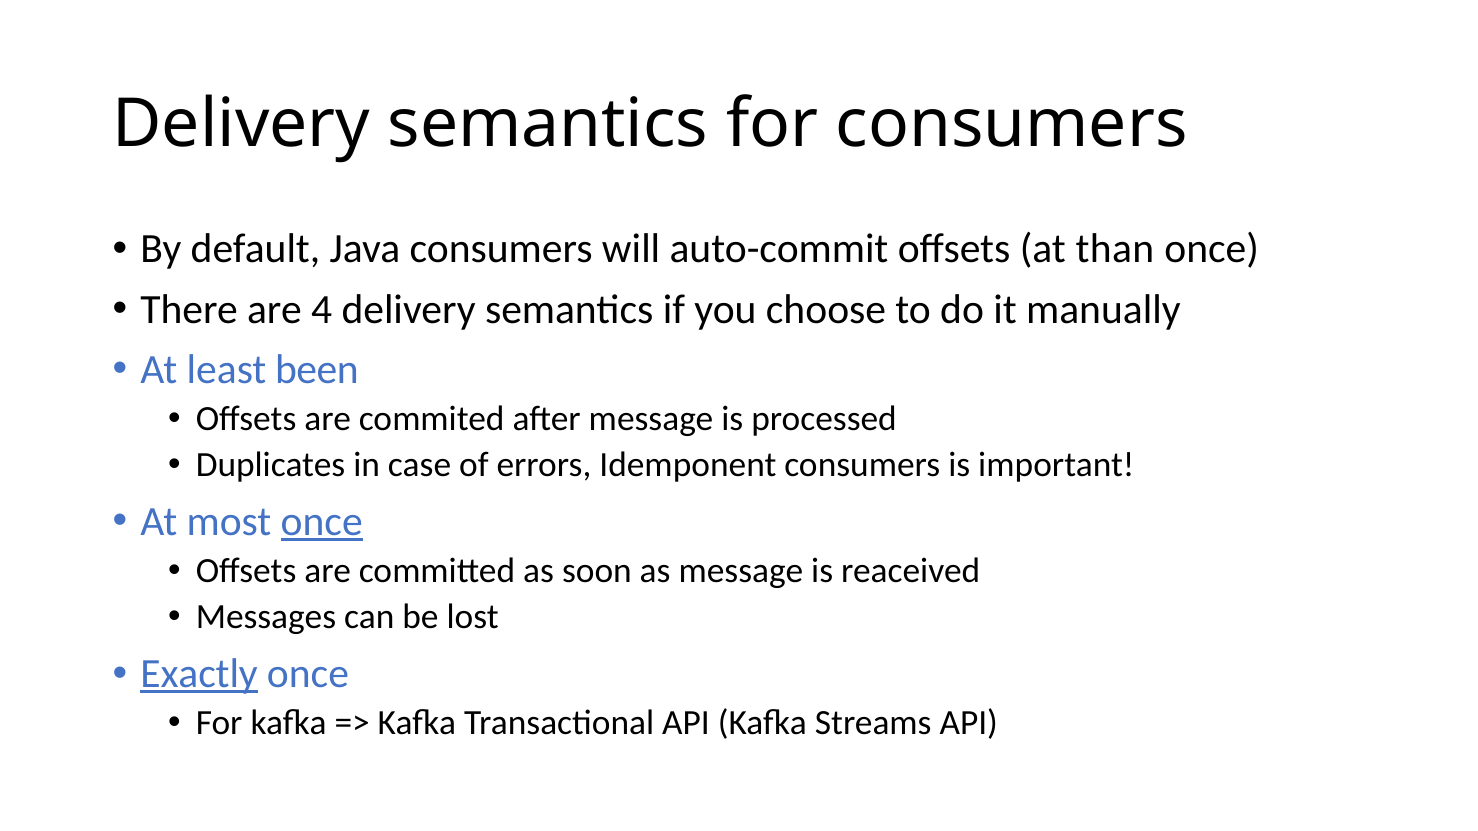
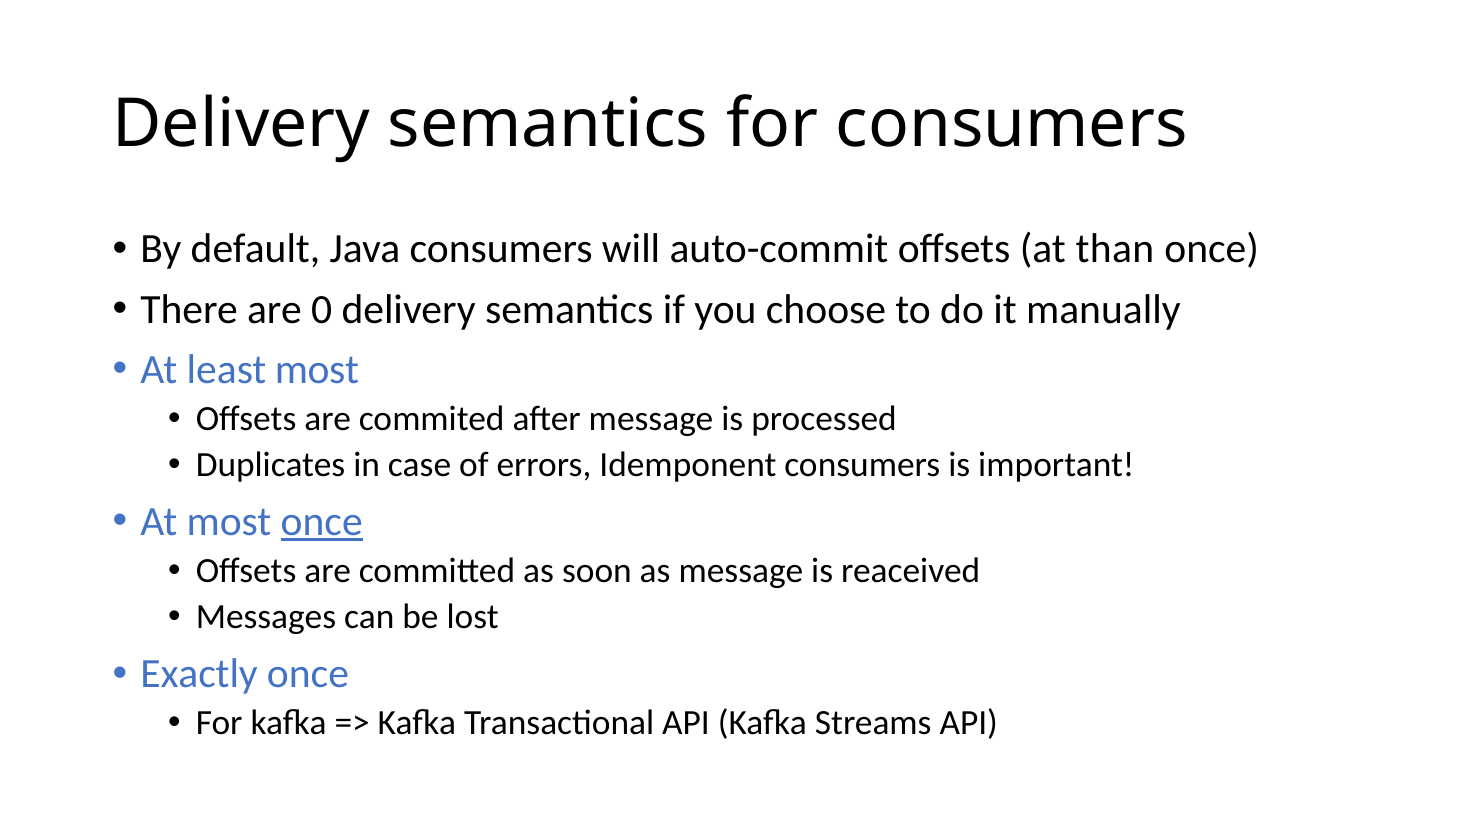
4: 4 -> 0 (322, 309)
least been: been -> most (317, 370)
Exactly underline: present -> none (199, 674)
